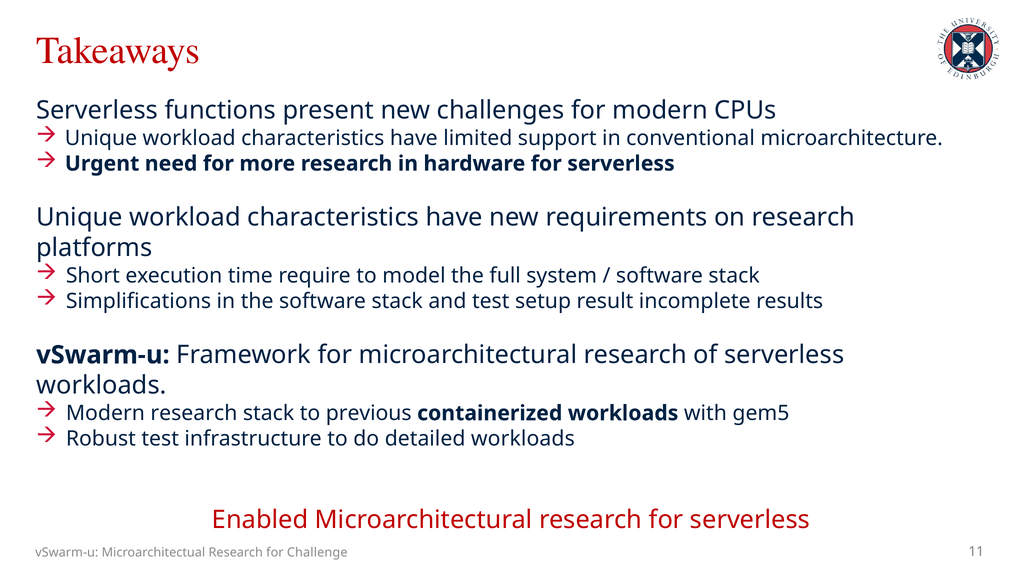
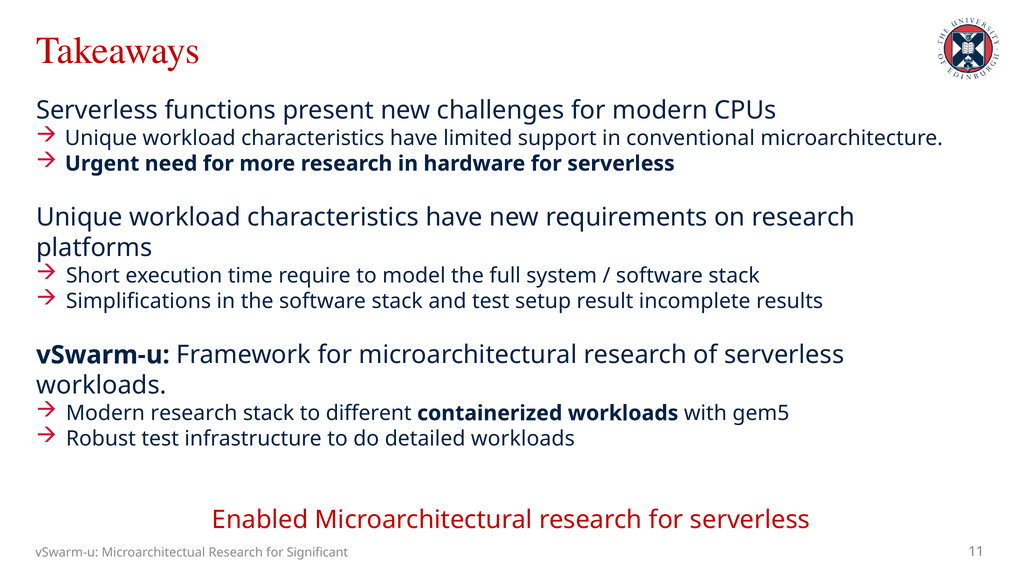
previous: previous -> different (369, 413)
Challenge: Challenge -> Significant (317, 552)
